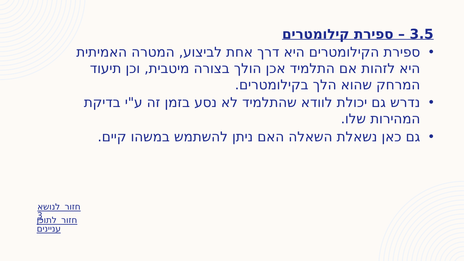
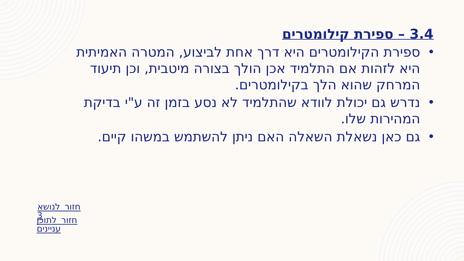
3.5: 3.5 -> 3.4 (422, 34)
